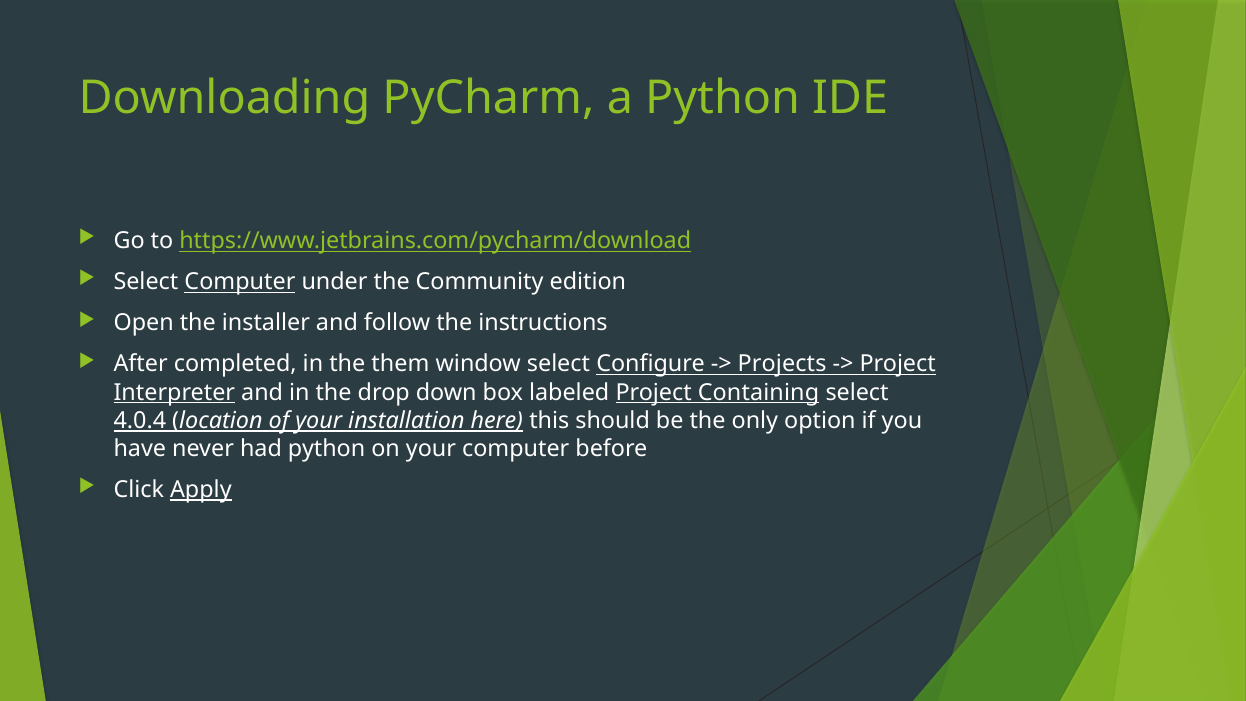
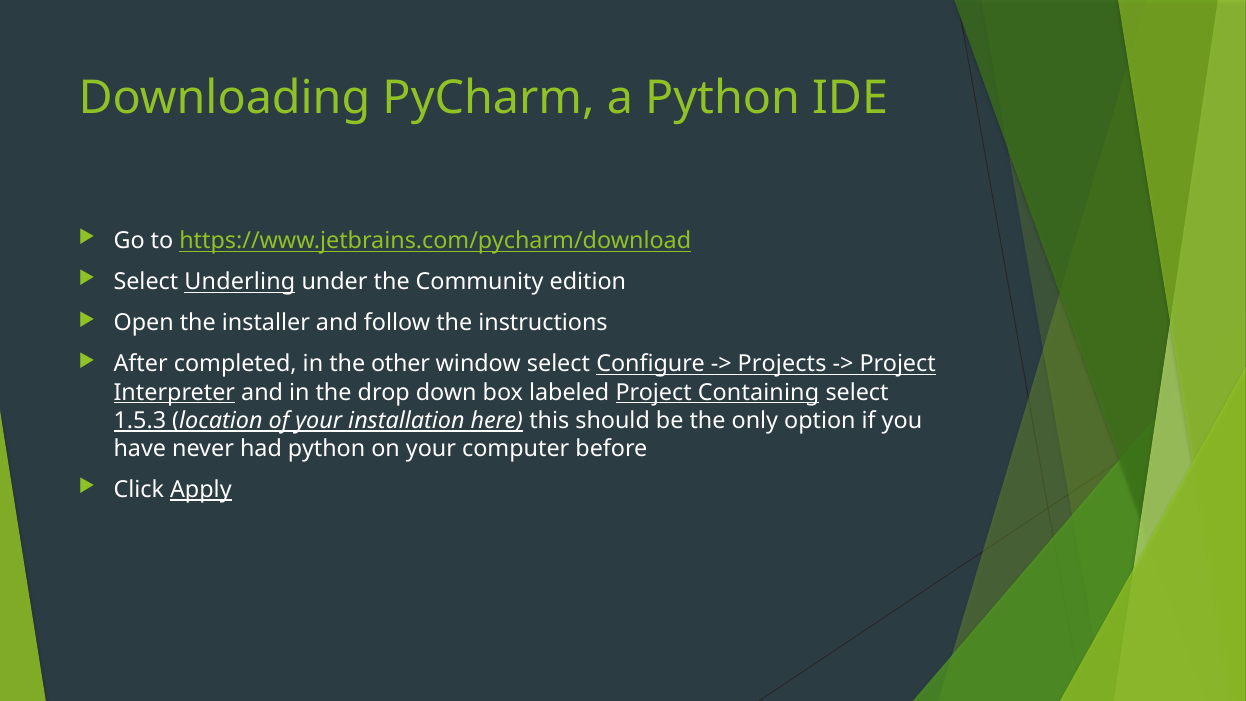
Select Computer: Computer -> Underling (240, 282)
them: them -> other (401, 364)
4.0.4: 4.0.4 -> 1.5.3 (140, 420)
